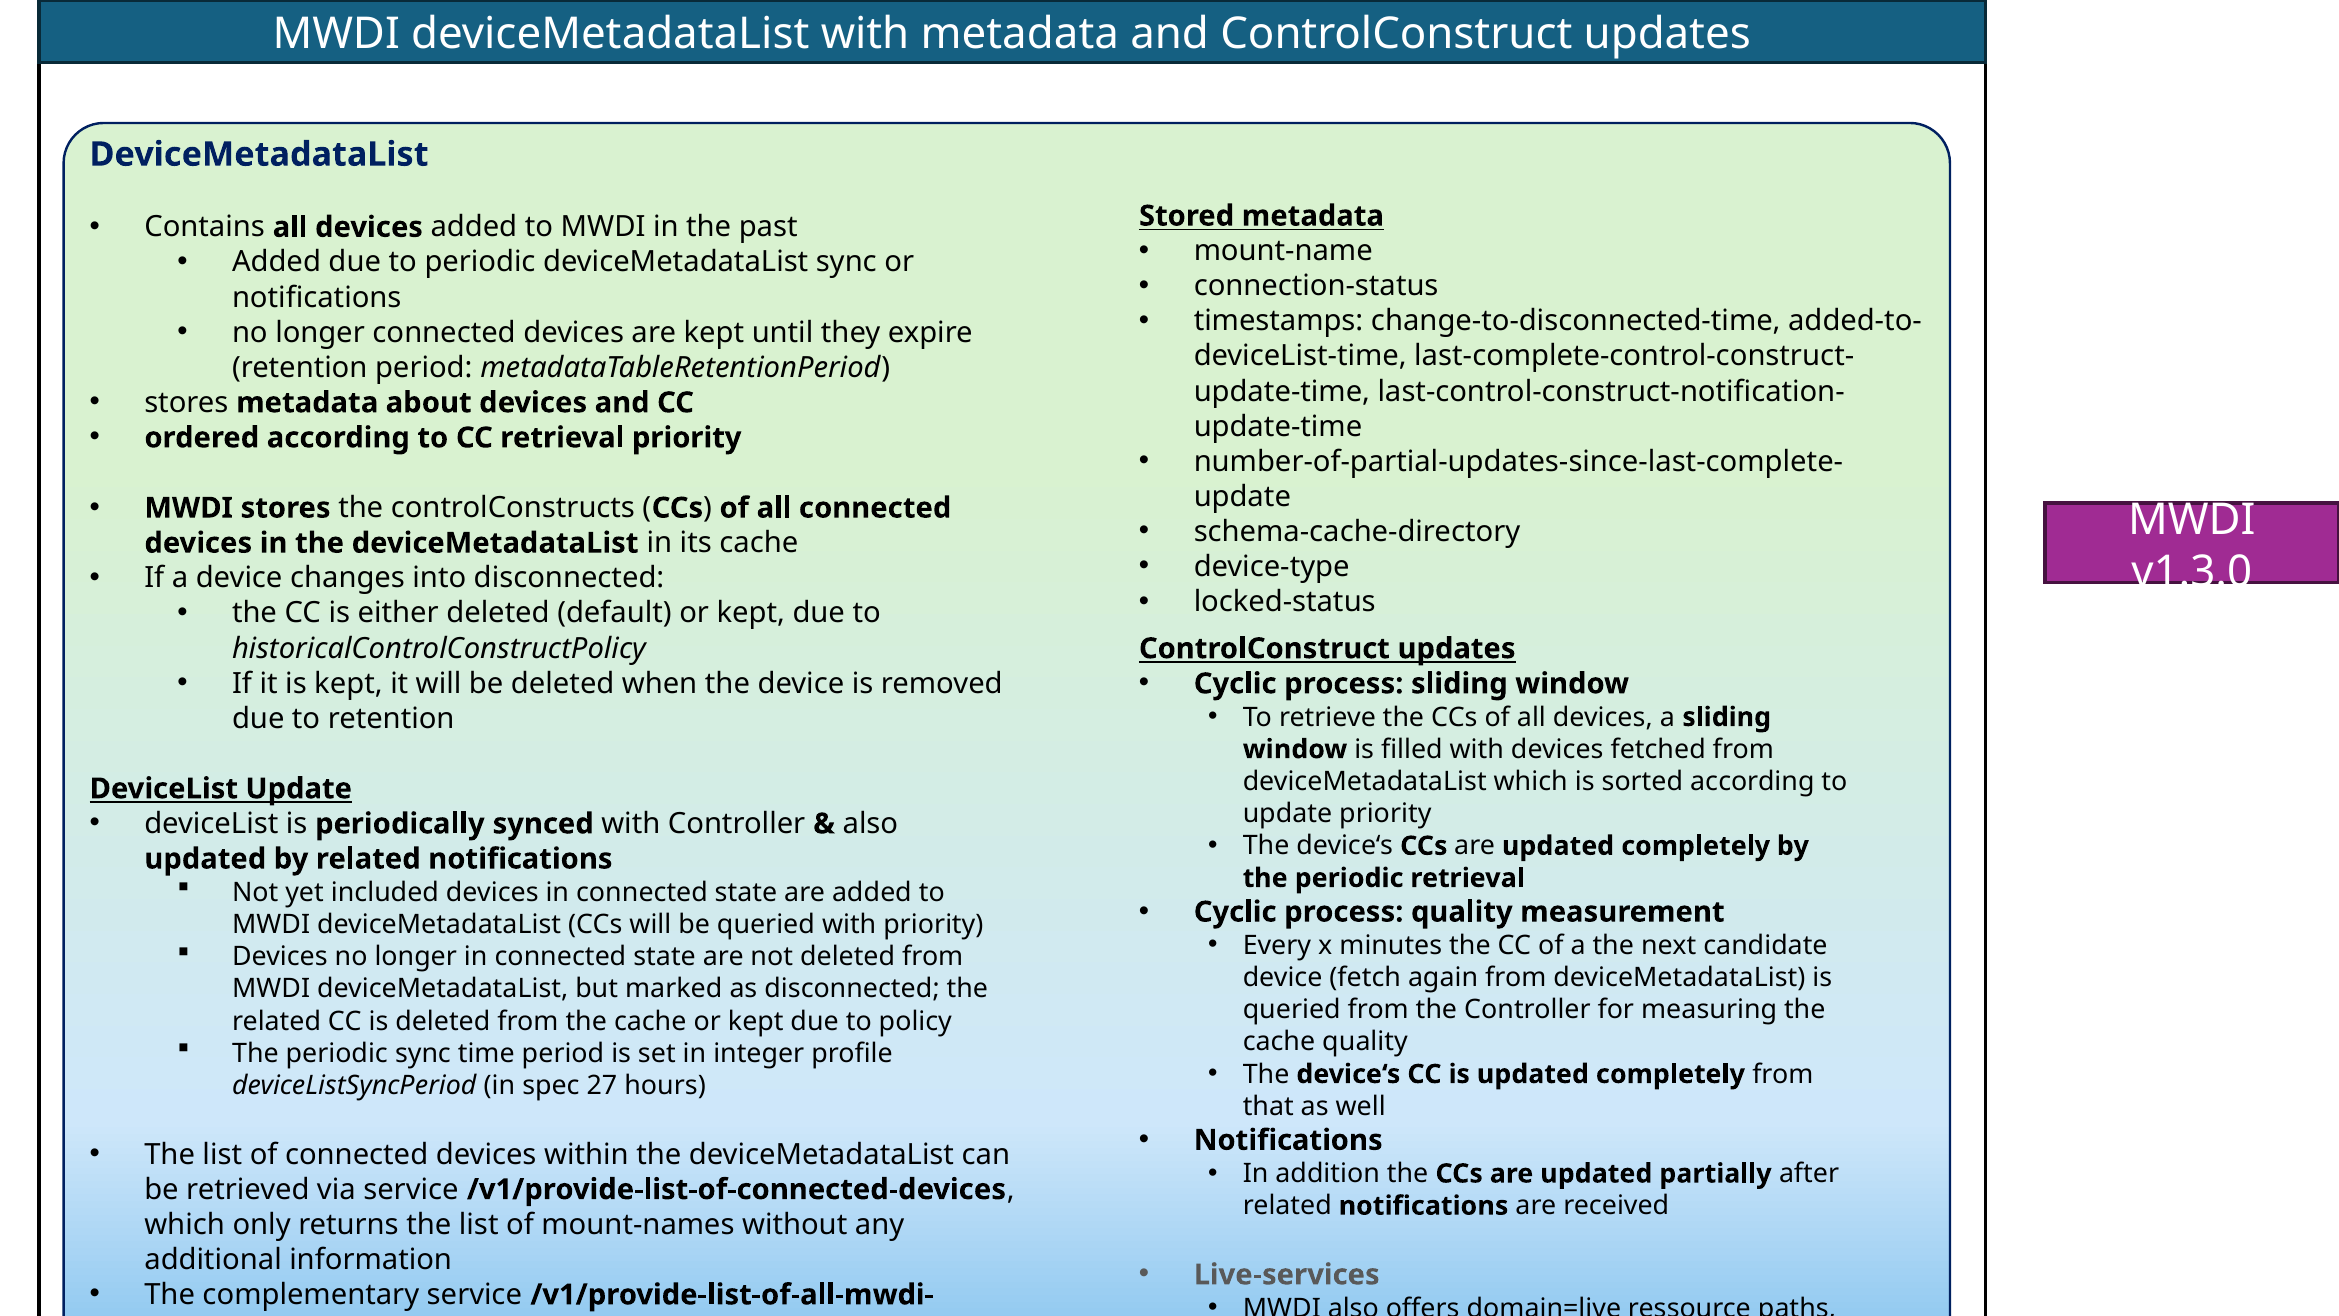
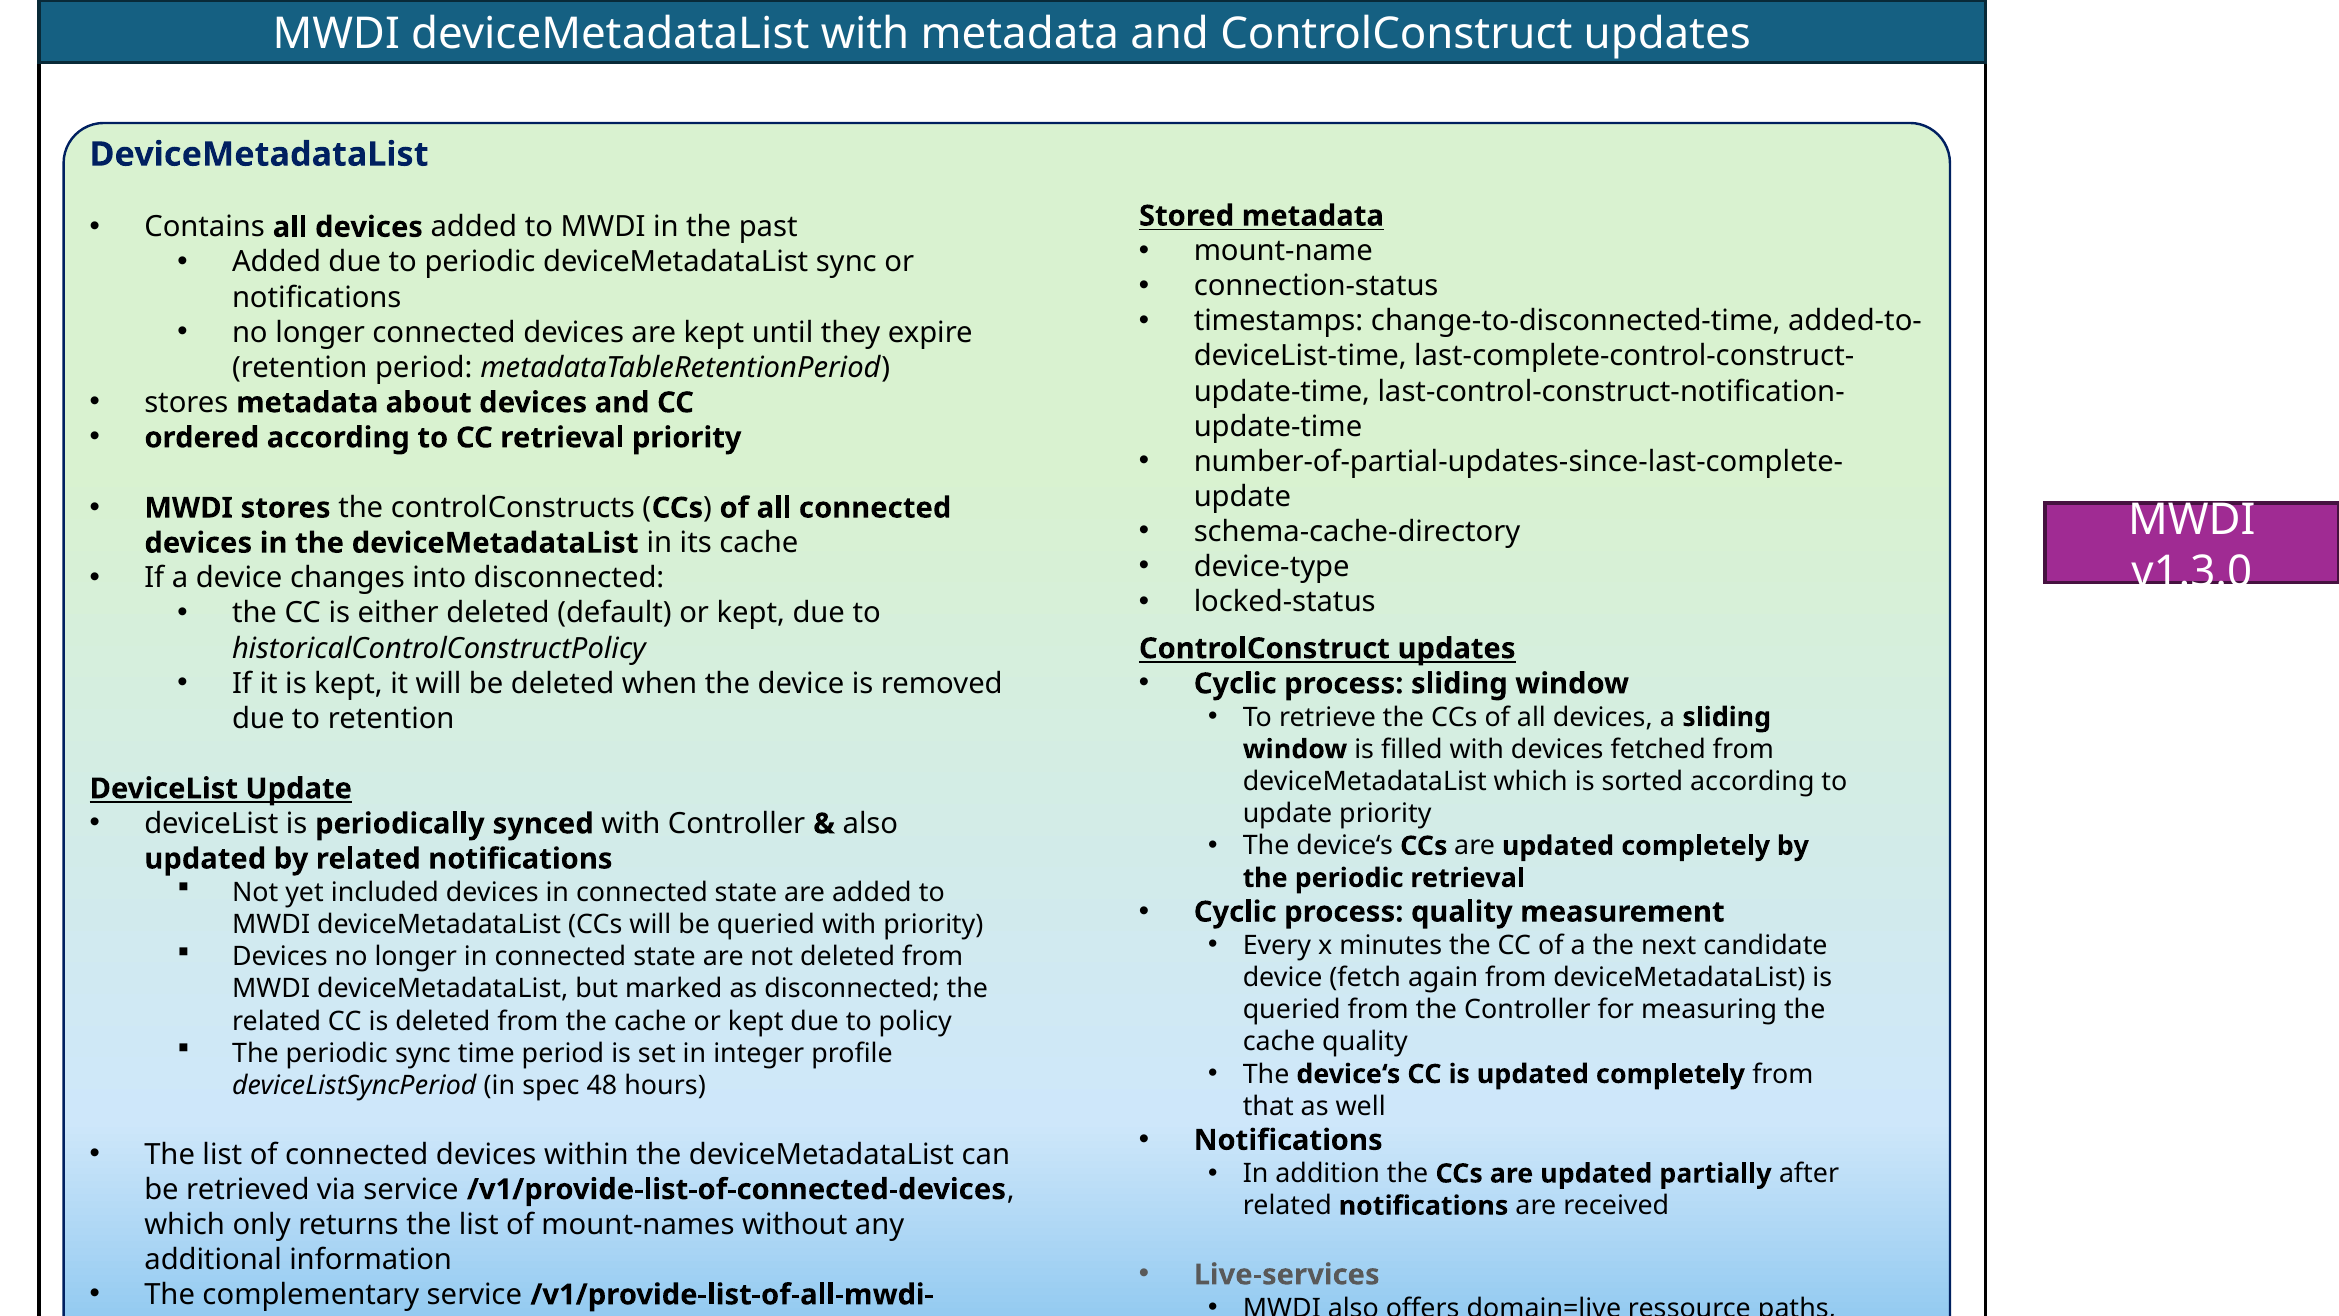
27: 27 -> 48 (602, 1085)
